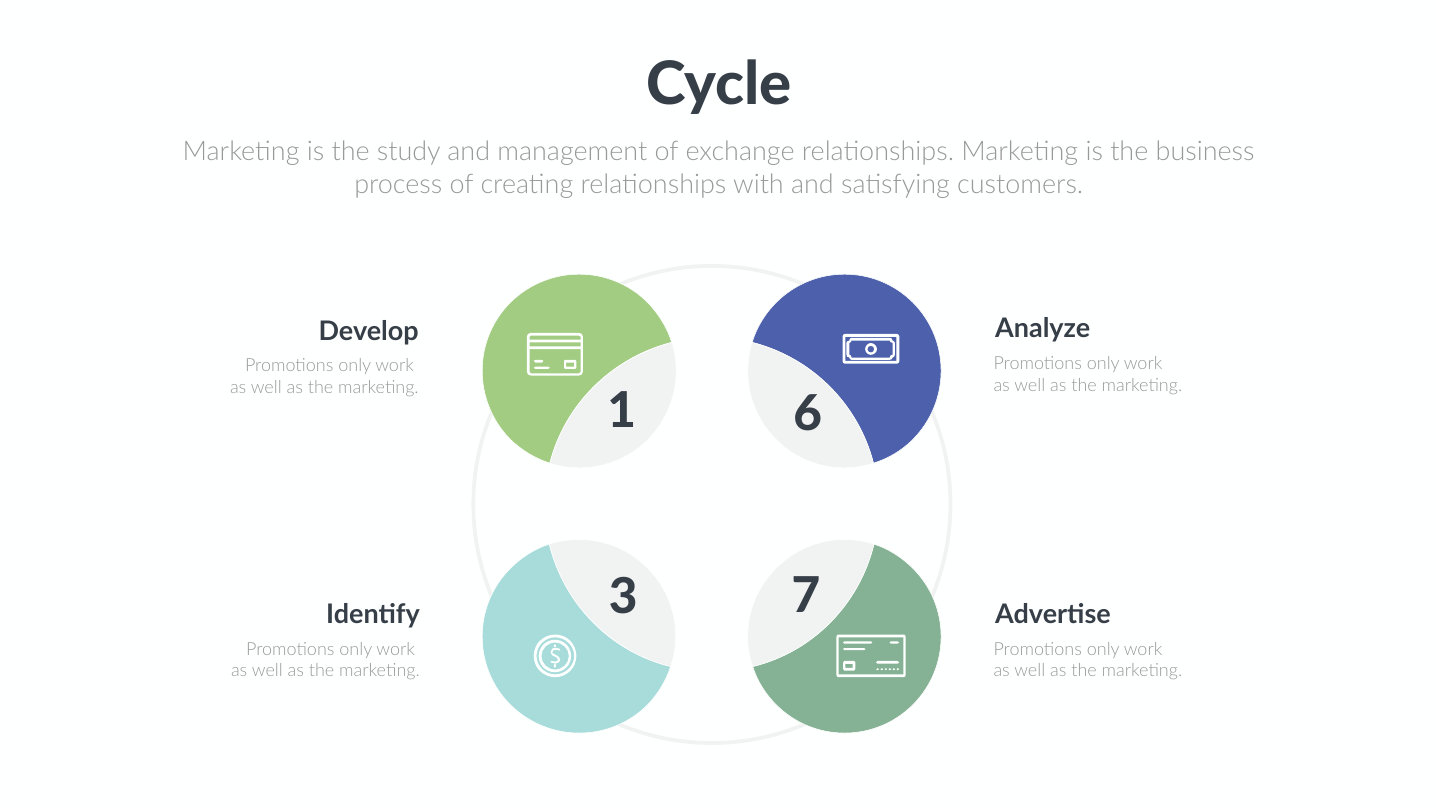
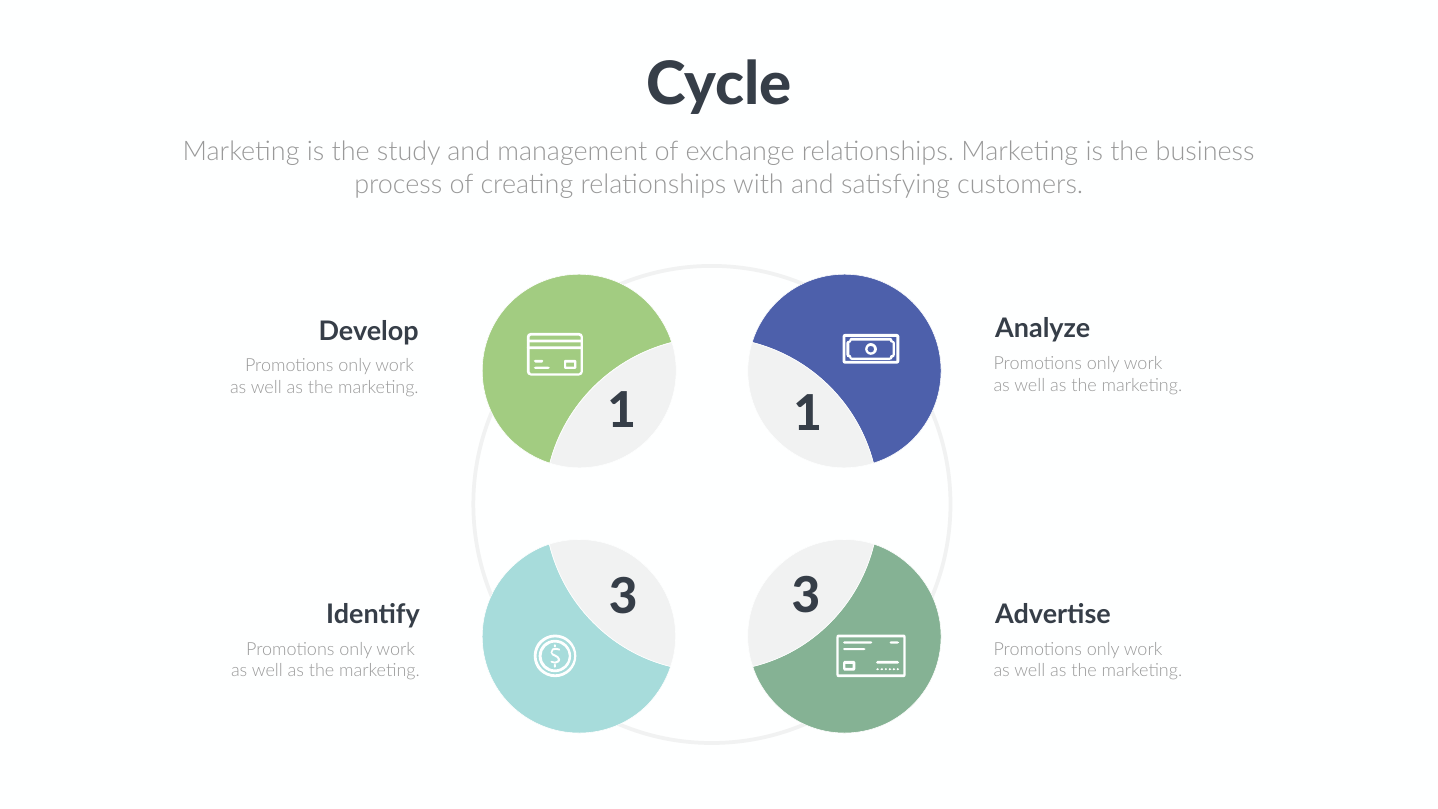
1 6: 6 -> 1 (808, 415)
3 7: 7 -> 3 (806, 596)
